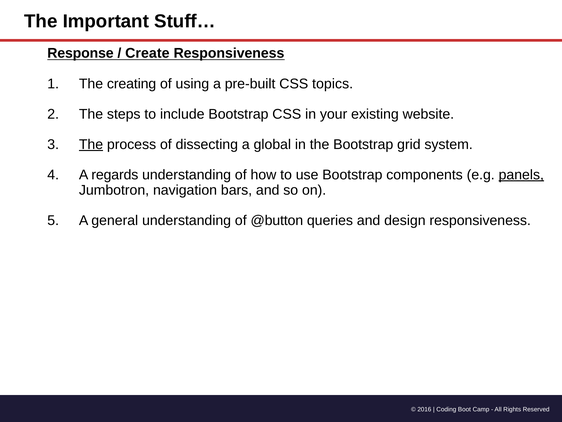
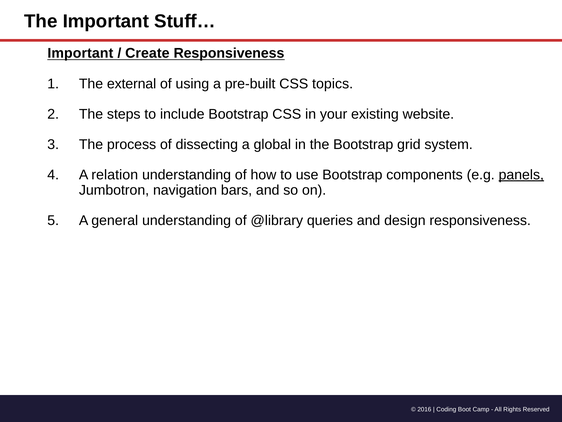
Response: Response -> Important (80, 53)
creating: creating -> external (132, 84)
The underline: present -> none (91, 144)
regards: regards -> relation (115, 175)
@button: @button -> @library (277, 220)
